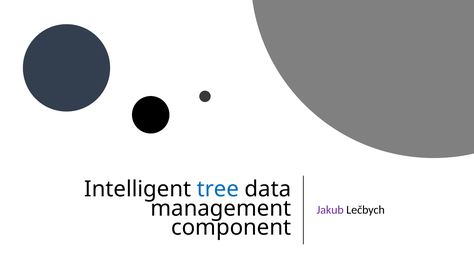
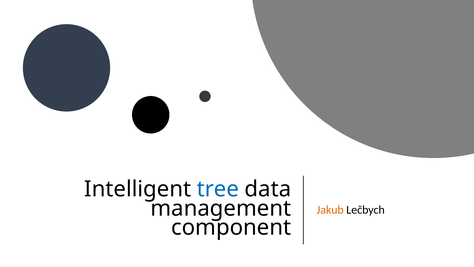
Jakub colour: purple -> orange (330, 210)
